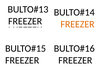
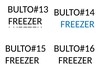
FREEZER colour: orange -> blue (78, 24)
